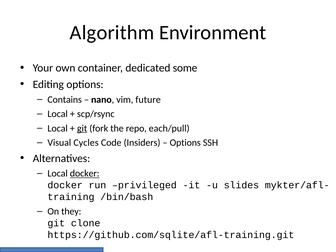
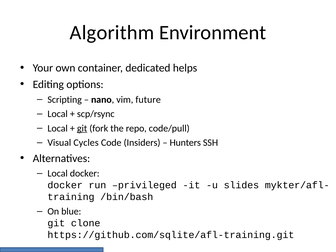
some: some -> helps (185, 68)
Contains: Contains -> Scripting (65, 100)
each/pull: each/pull -> code/pull (169, 128)
Options: Options -> Hunters (185, 143)
docker underline: present -> none (85, 173)
they: they -> blue (71, 211)
